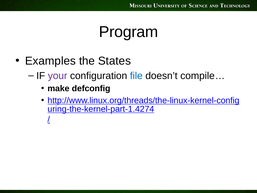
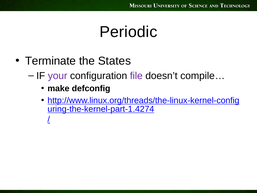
Program: Program -> Periodic (128, 32)
Examples: Examples -> Terminate (50, 61)
file colour: blue -> purple (136, 76)
